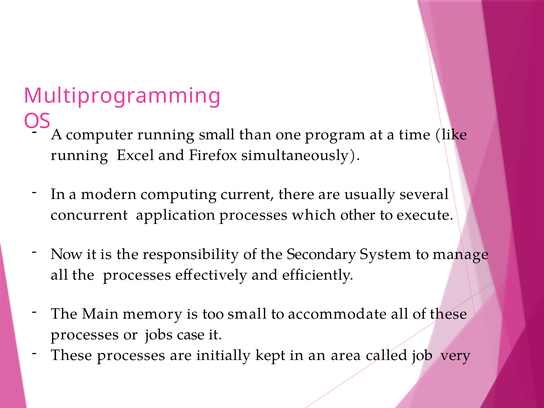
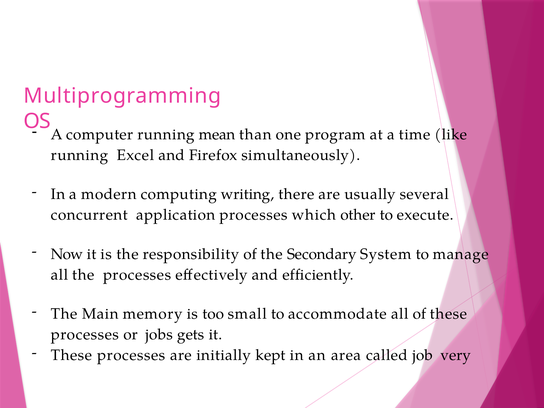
running small: small -> mean (217, 134)
current: current -> writing (248, 194)
case: case -> gets (191, 335)
